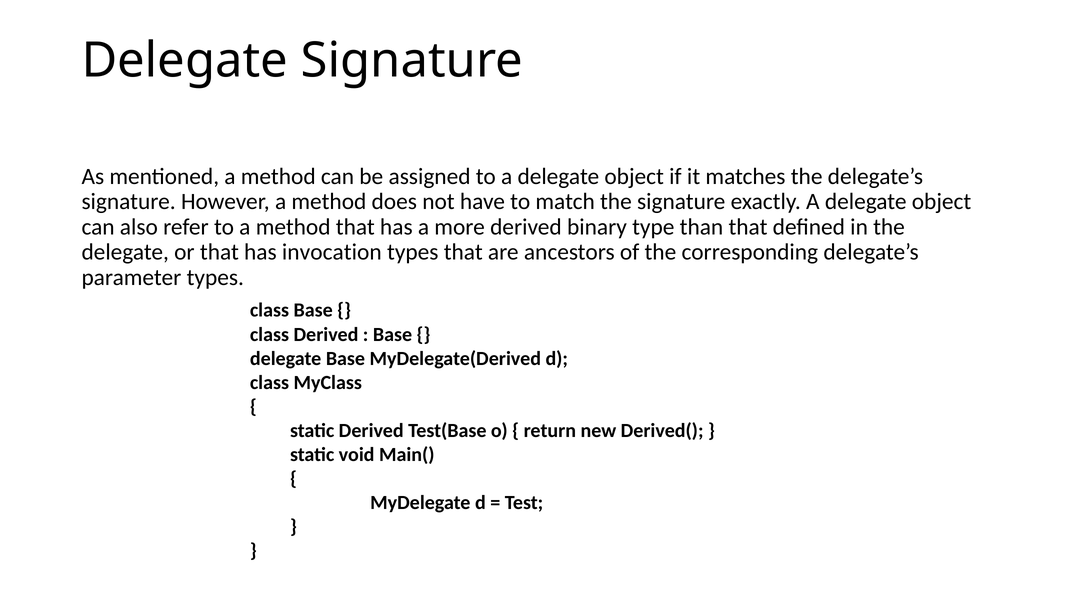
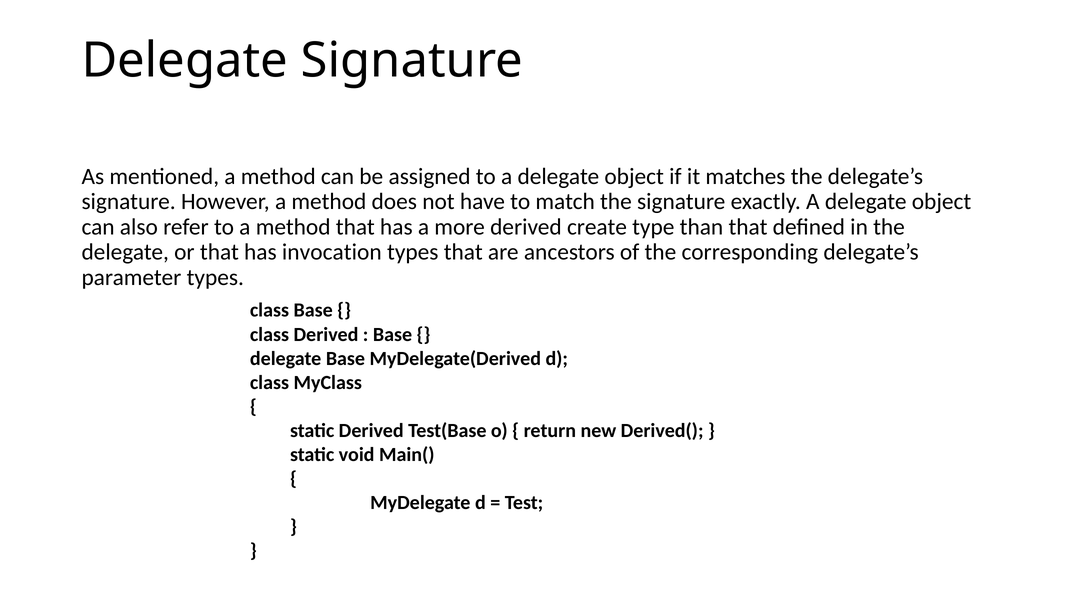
binary: binary -> create (597, 227)
